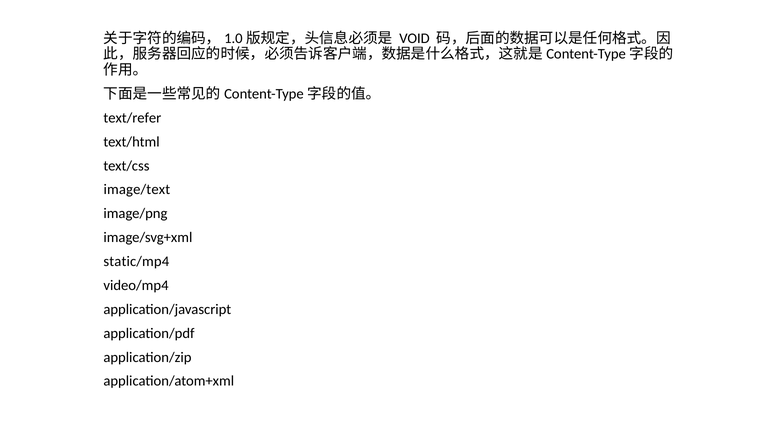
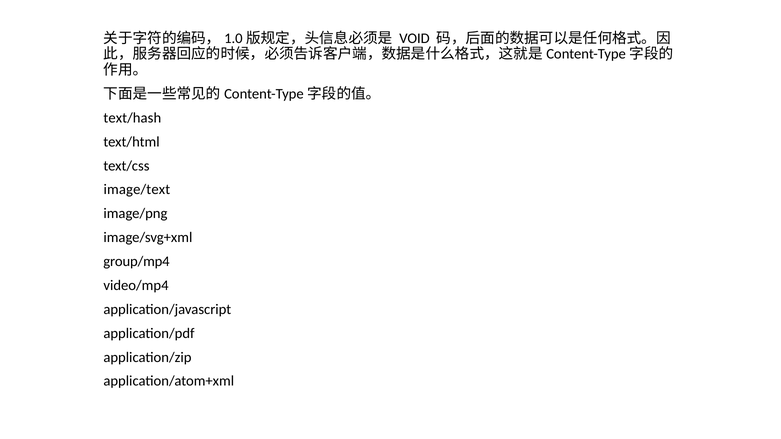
text/refer: text/refer -> text/hash (132, 118)
static/mp4: static/mp4 -> group/mp4 (136, 262)
